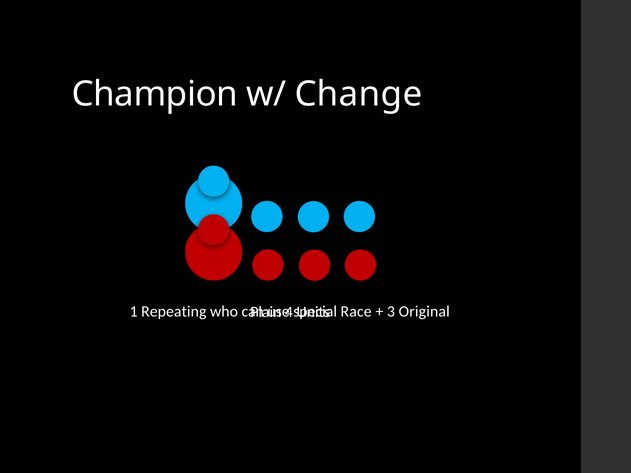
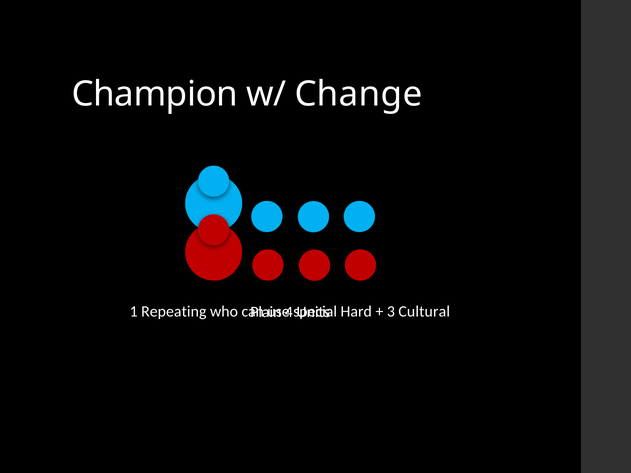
Race: Race -> Hard (356, 312)
Original: Original -> Cultural (424, 312)
